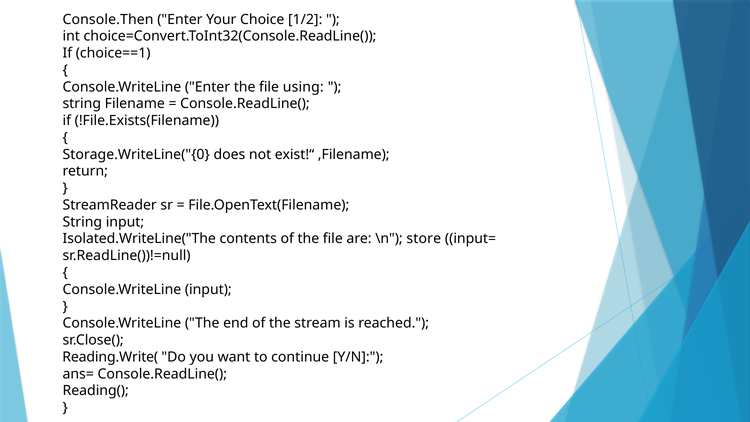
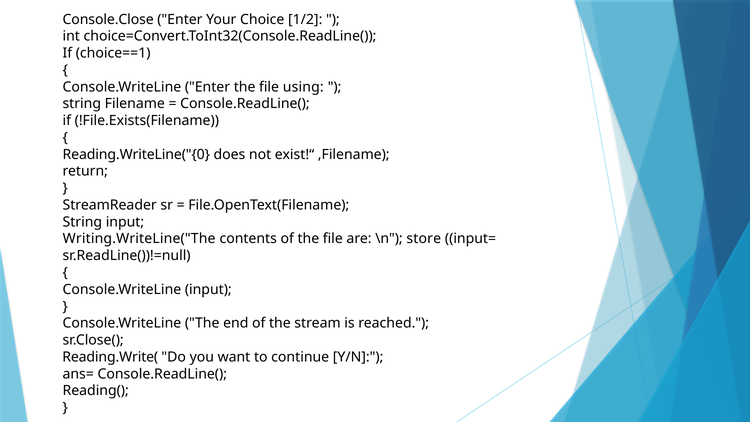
Console.Then: Console.Then -> Console.Close (108, 19)
Storage.WriteLine("{0: Storage.WriteLine("{0 -> Reading.WriteLine("{0 (136, 154)
Isolated.WriteLine("The: Isolated.WriteLine("The -> Writing.WriteLine("The (139, 239)
